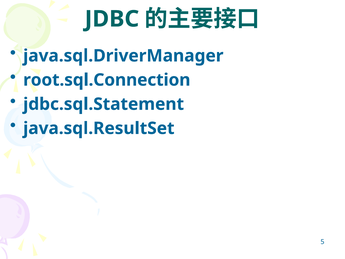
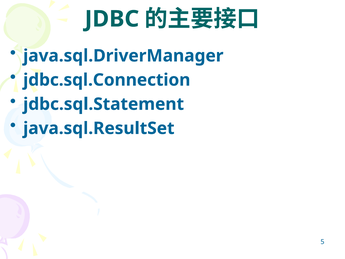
root.sql.Connection: root.sql.Connection -> jdbc.sql.Connection (107, 80)
